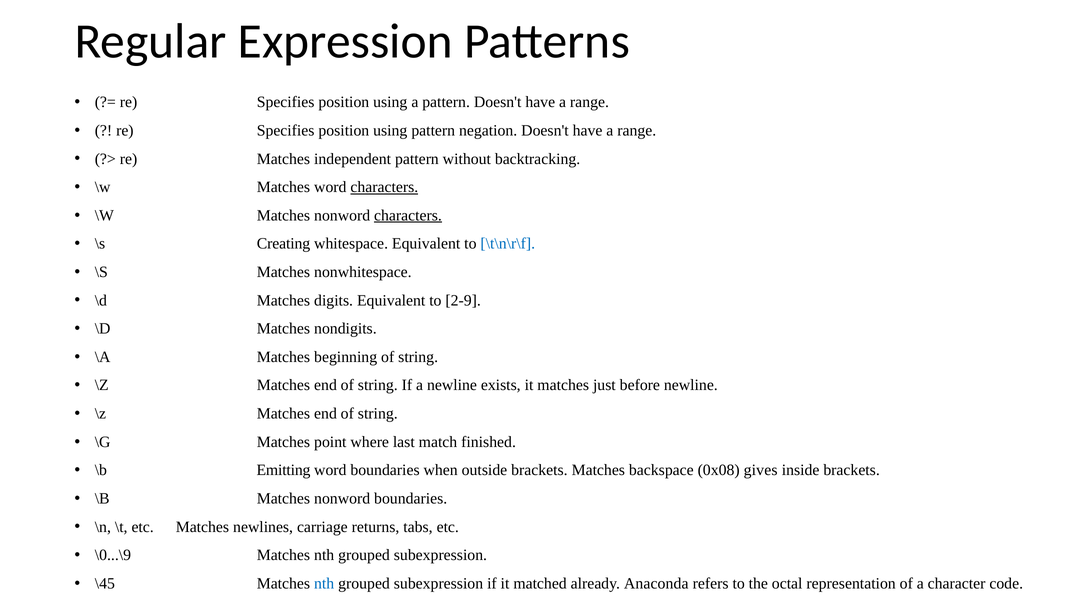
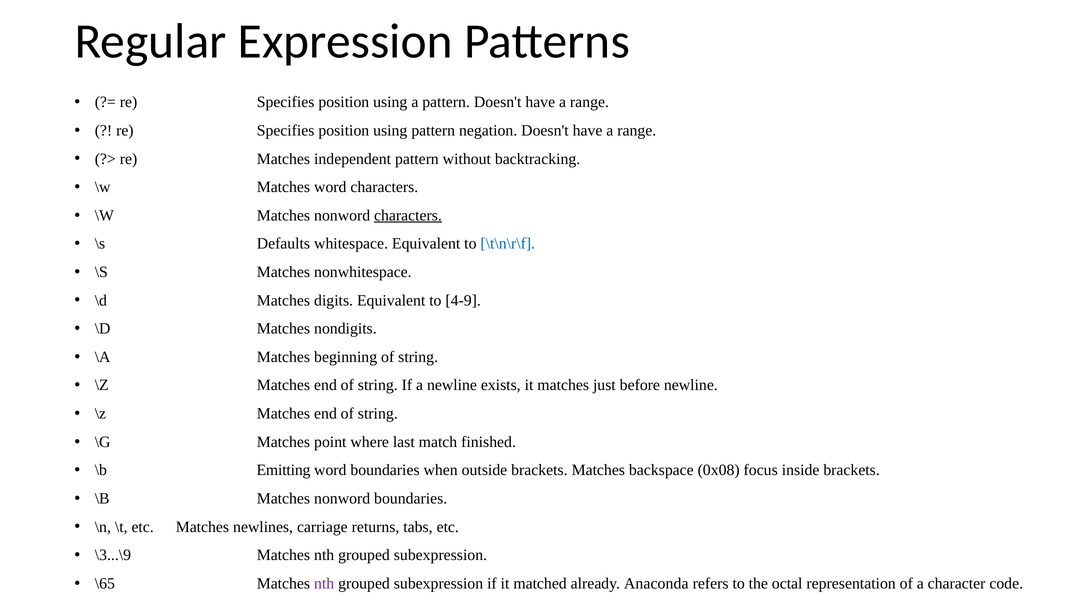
characters underline: present -> none (384, 187)
Creating: Creating -> Defaults (283, 244)
2-9: 2-9 -> 4-9 (463, 300)
gives: gives -> focus (761, 470)
\0...\9: \0...\9 -> \3...\9 (113, 555)
\45: \45 -> \65 (105, 583)
nth colour: blue -> purple (324, 583)
